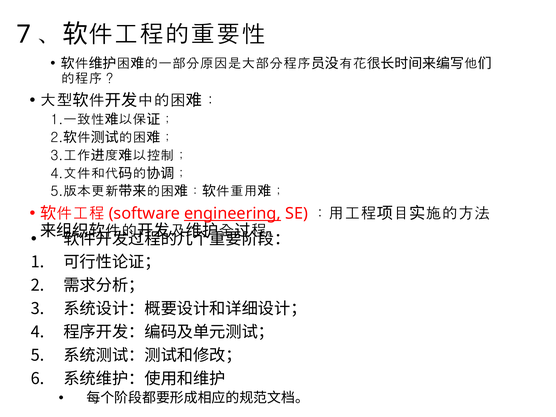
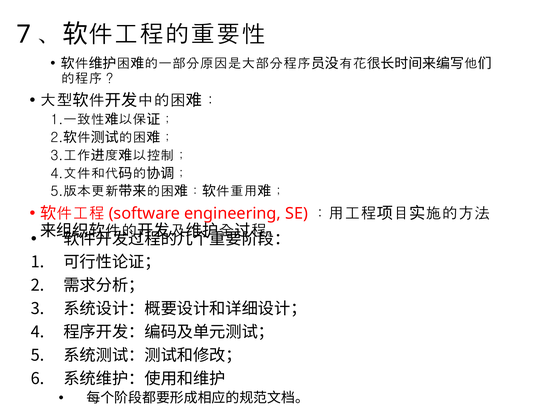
engineering underline: present -> none (233, 213)
